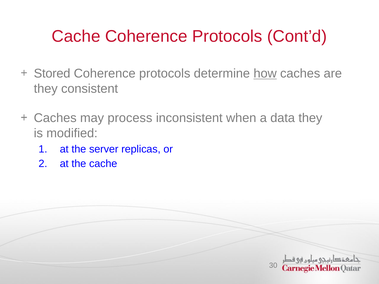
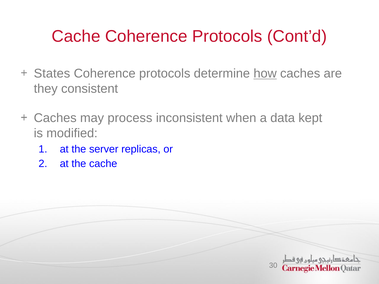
Stored: Stored -> States (52, 74)
data they: they -> kept (310, 118)
